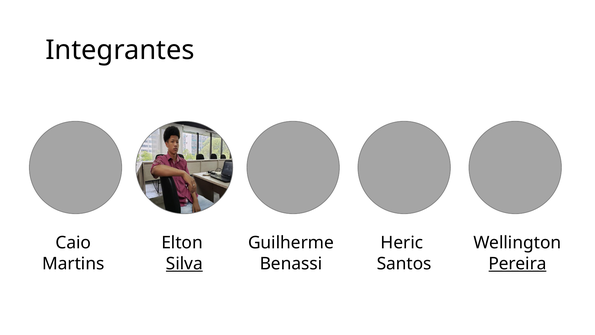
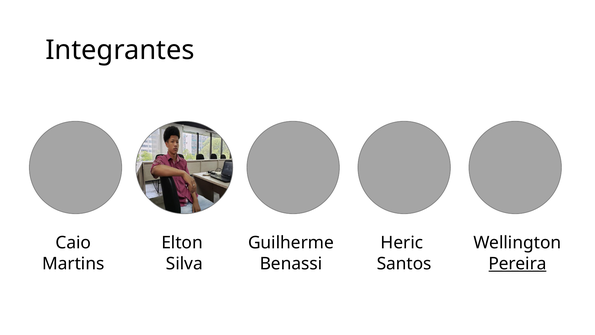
Silva underline: present -> none (184, 264)
